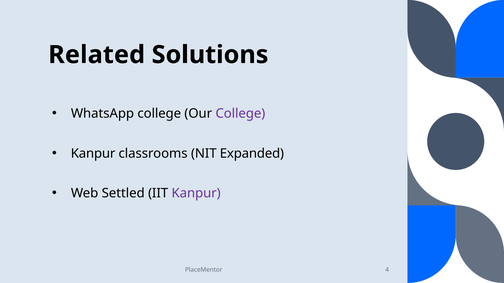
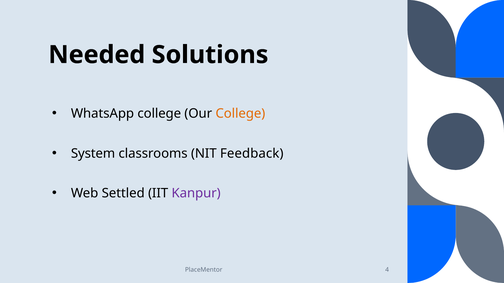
Related: Related -> Needed (97, 55)
College colour: purple -> orange (240, 114)
Kanpur: Kanpur -> System (93, 154)
Expanded: Expanded -> Feedback (252, 154)
